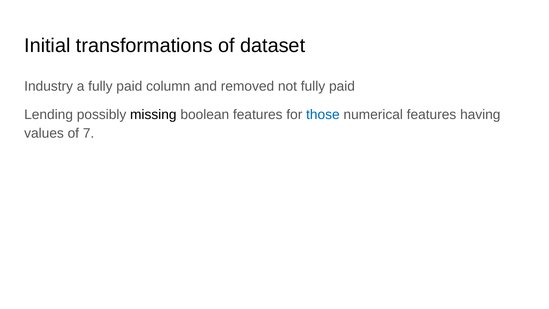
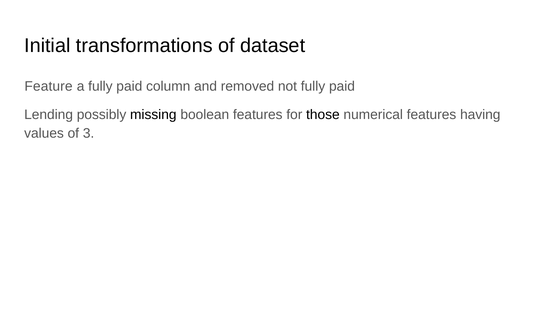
Industry: Industry -> Feature (49, 86)
those colour: blue -> black (323, 114)
7: 7 -> 3 (89, 133)
